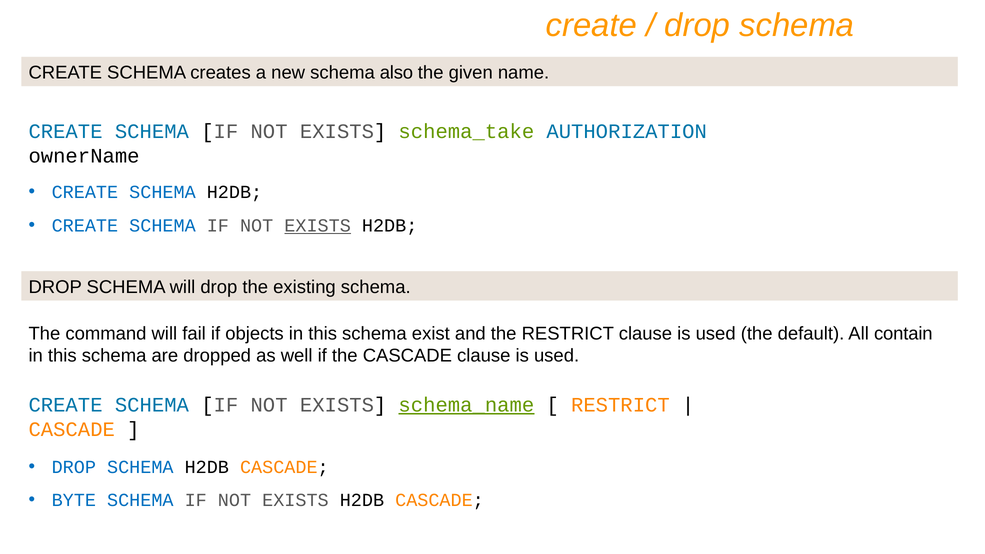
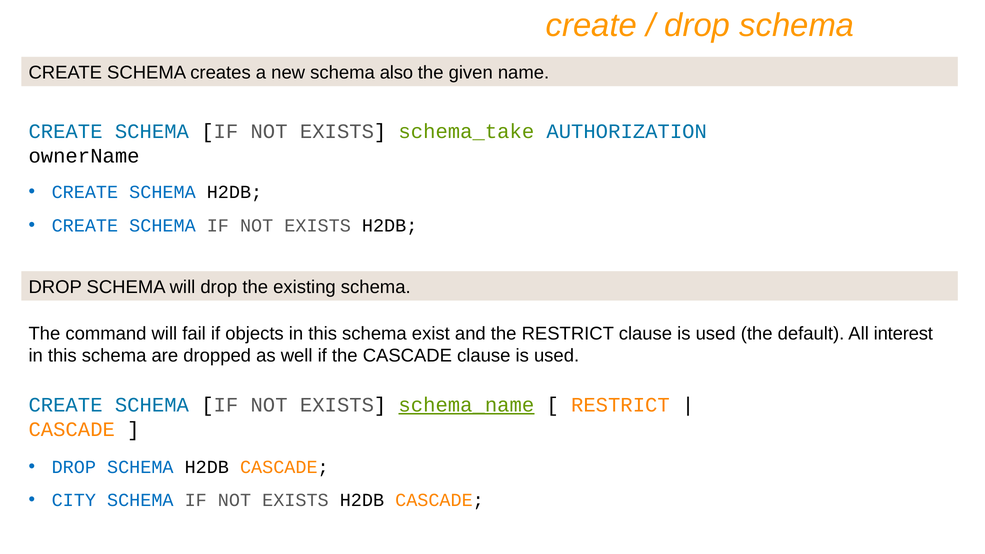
EXISTS underline: present -> none (318, 225)
contain: contain -> interest (903, 334)
BYTE: BYTE -> CITY (74, 500)
